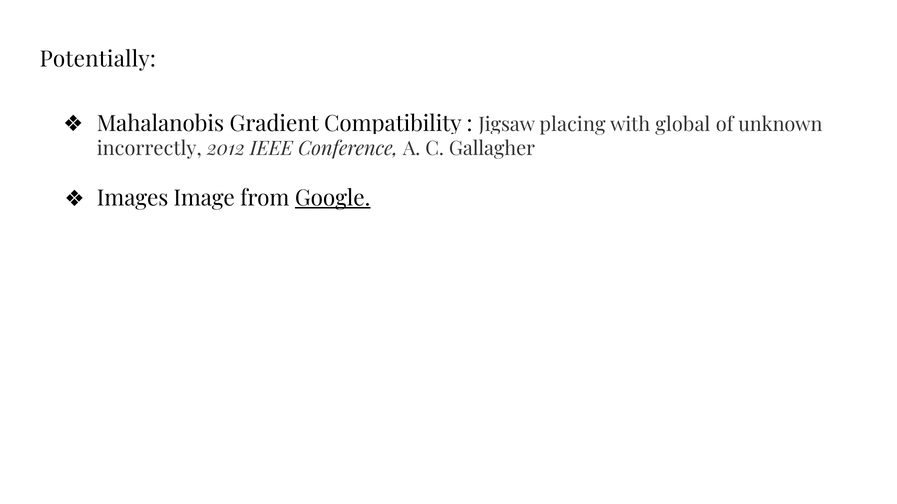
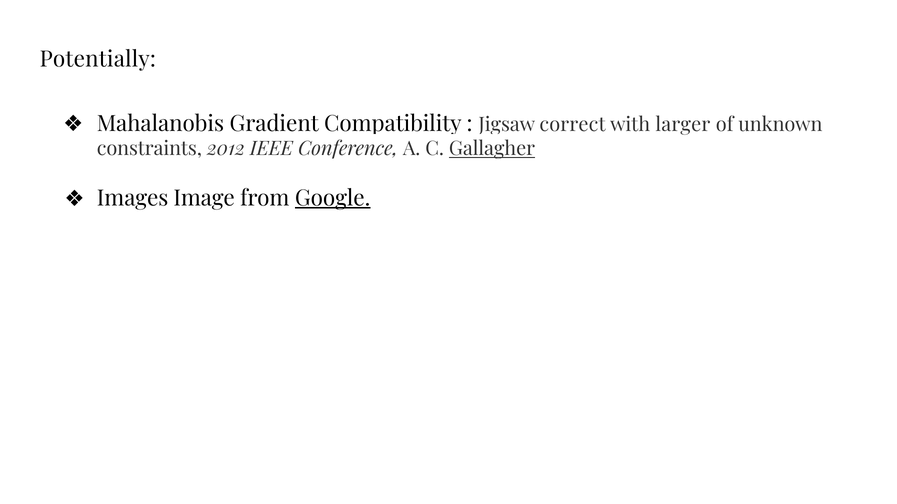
placing: placing -> correct (572, 125)
global: global -> larger (683, 125)
incorrectly: incorrectly -> constraints (149, 149)
Gallagher underline: none -> present (492, 149)
